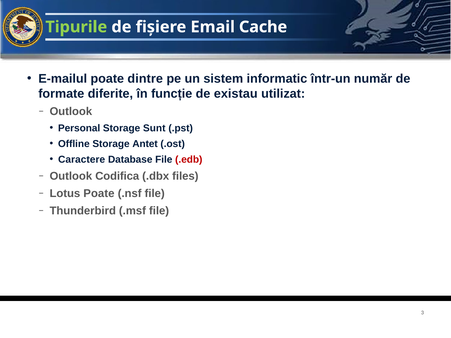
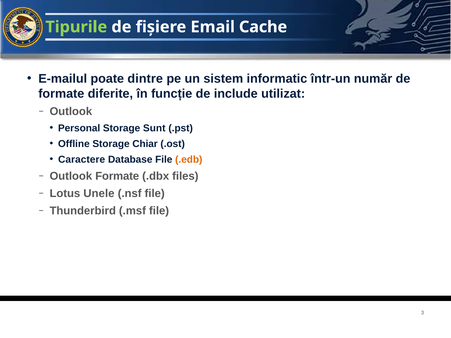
existau: existau -> include (236, 94)
Antet: Antet -> Chiar (145, 144)
.edb colour: red -> orange (189, 160)
Outlook Codifica: Codifica -> Formate (117, 176)
Lotus Poate: Poate -> Unele (99, 194)
